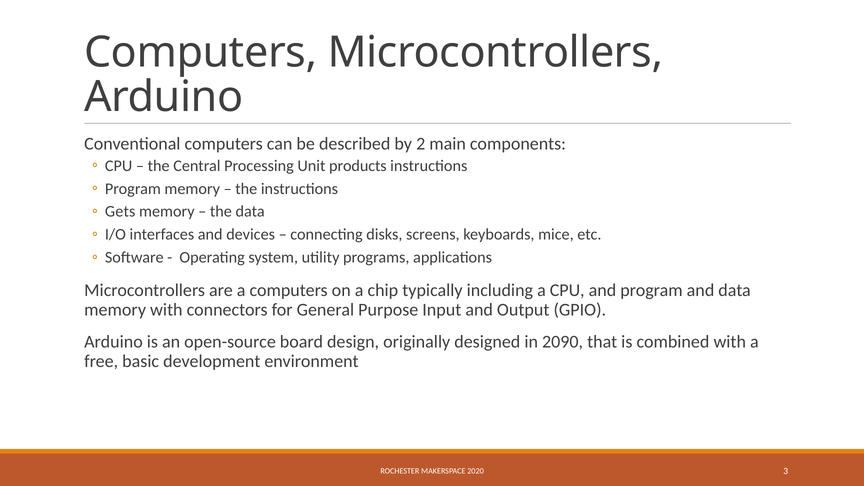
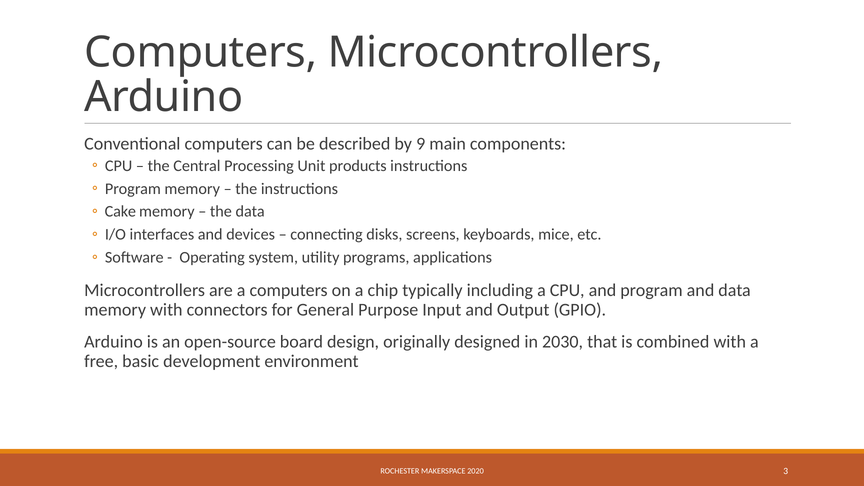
2: 2 -> 9 (421, 144)
Gets: Gets -> Cake (120, 212)
2090: 2090 -> 2030 (563, 342)
